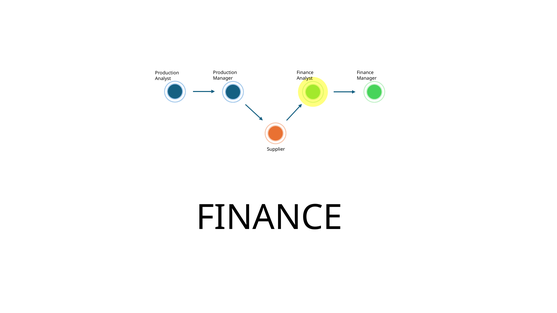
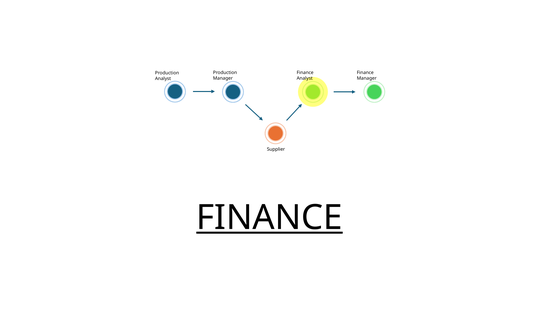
FINANCE underline: none -> present (269, 218)
